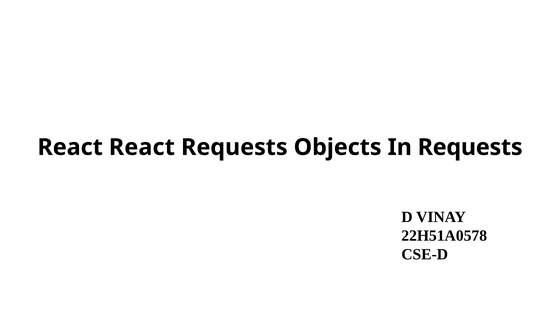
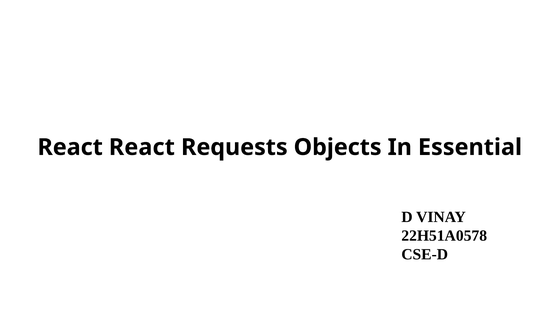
In Requests: Requests -> Essential (470, 147)
